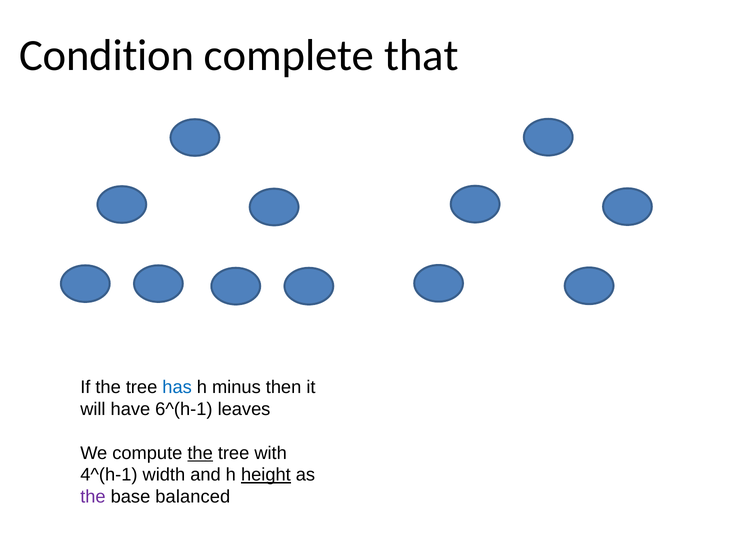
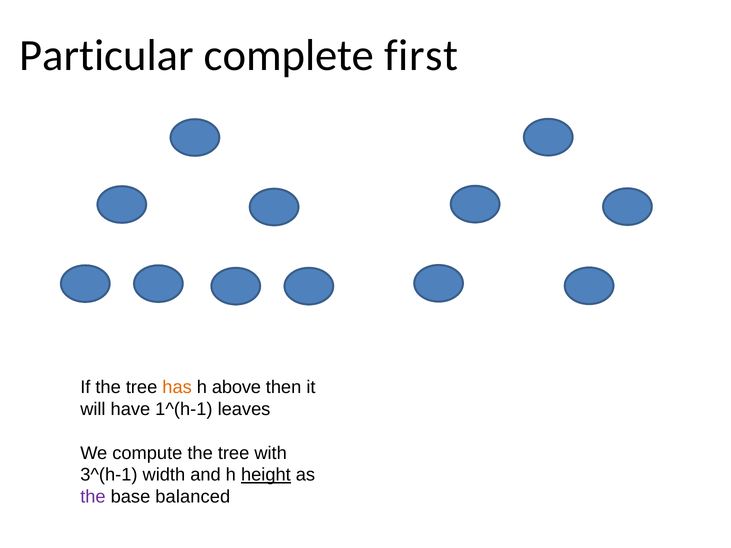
Condition: Condition -> Particular (107, 55)
that: that -> first (421, 55)
has colour: blue -> orange (177, 387)
minus: minus -> above (236, 387)
6^(h-1: 6^(h-1 -> 1^(h-1 (184, 409)
the underline: present -> none (200, 453)
4^(h-1: 4^(h-1 -> 3^(h-1 (109, 475)
